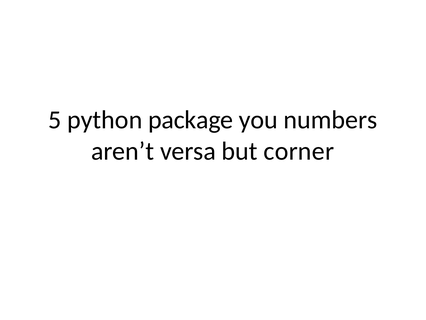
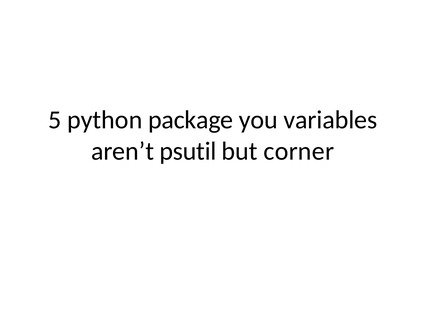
numbers: numbers -> variables (330, 120)
versa: versa -> psutil (188, 151)
